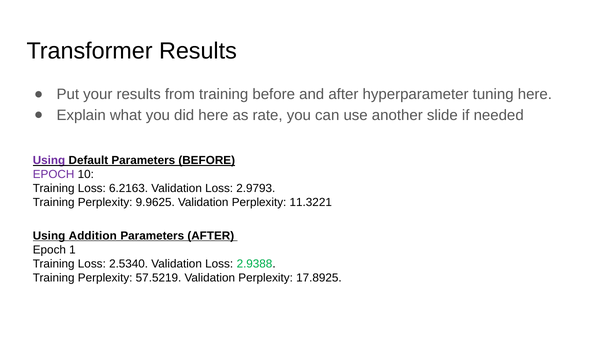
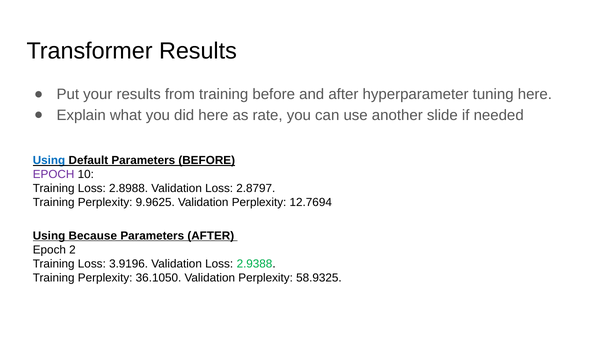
Using colour: purple -> blue (49, 160)
6.2163: 6.2163 -> 2.8988 (129, 188)
2.9793: 2.9793 -> 2.8797 (256, 188)
11.3221: 11.3221 -> 12.7694 (311, 202)
Addition: Addition -> Because (93, 236)
1: 1 -> 2 (72, 250)
2.5340: 2.5340 -> 3.9196 (129, 264)
57.5219: 57.5219 -> 36.1050 (159, 278)
17.8925: 17.8925 -> 58.9325 (319, 278)
